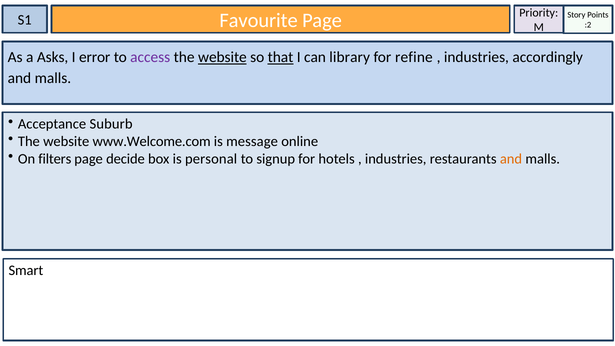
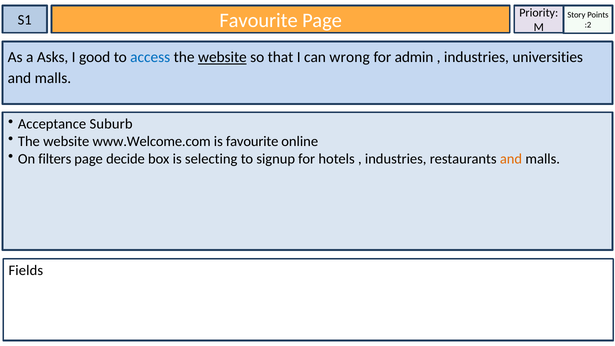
error: error -> good (95, 57)
access colour: purple -> blue (150, 57)
that underline: present -> none (281, 57)
library: library -> wrong (350, 57)
refine: refine -> admin (414, 57)
accordingly: accordingly -> universities (548, 57)
is message: message -> favourite (252, 141)
personal: personal -> selecting (211, 159)
Smart: Smart -> Fields (26, 271)
